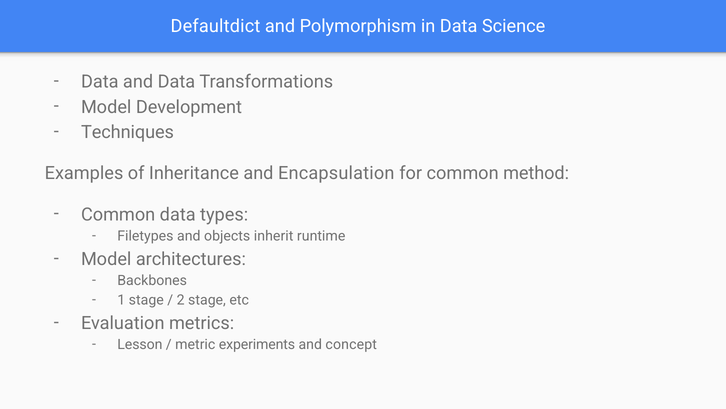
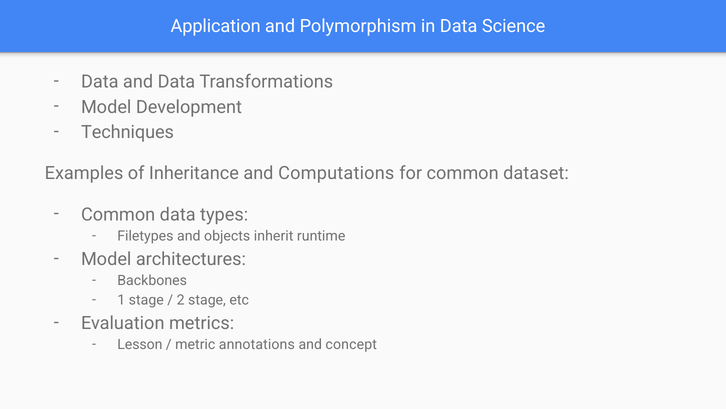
Defaultdict: Defaultdict -> Application (216, 26)
Encapsulation: Encapsulation -> Computations (336, 173)
method: method -> dataset (536, 173)
experiments: experiments -> annotations (257, 344)
